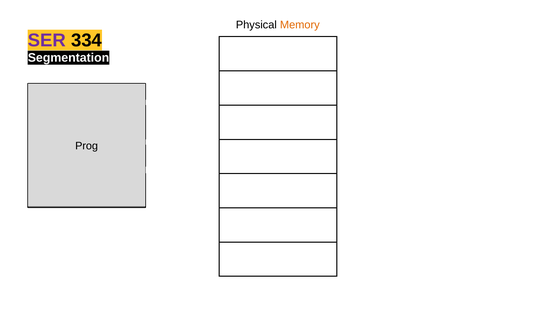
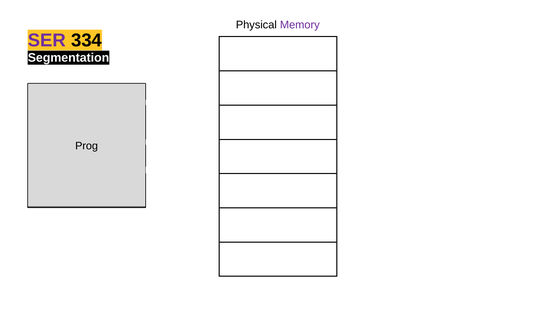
Memory colour: orange -> purple (300, 25)
